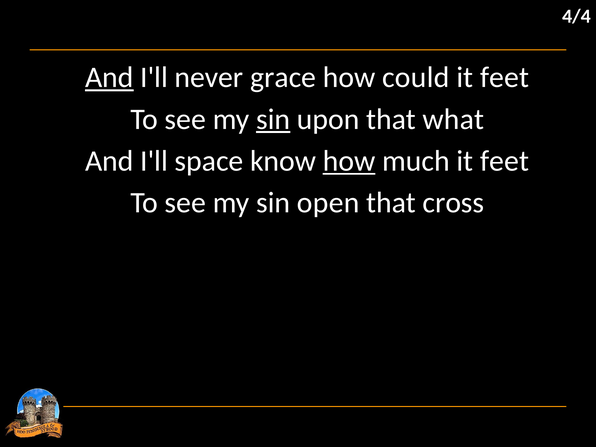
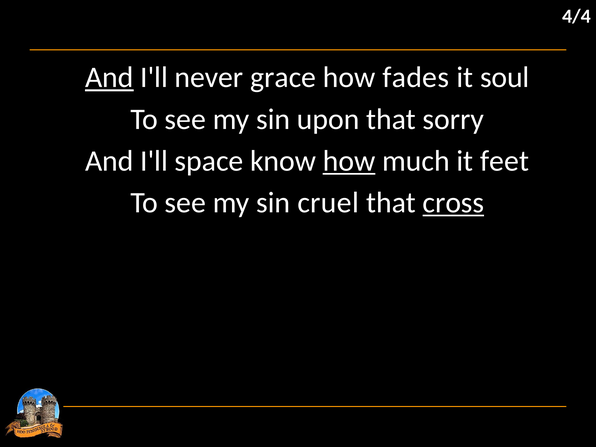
could: could -> fades (416, 77)
feet: feet -> soul (505, 77)
sin underline: present -> none (273, 119)
what: what -> sorry (453, 119)
open: open -> cruel (328, 203)
cross underline: none -> present (453, 203)
